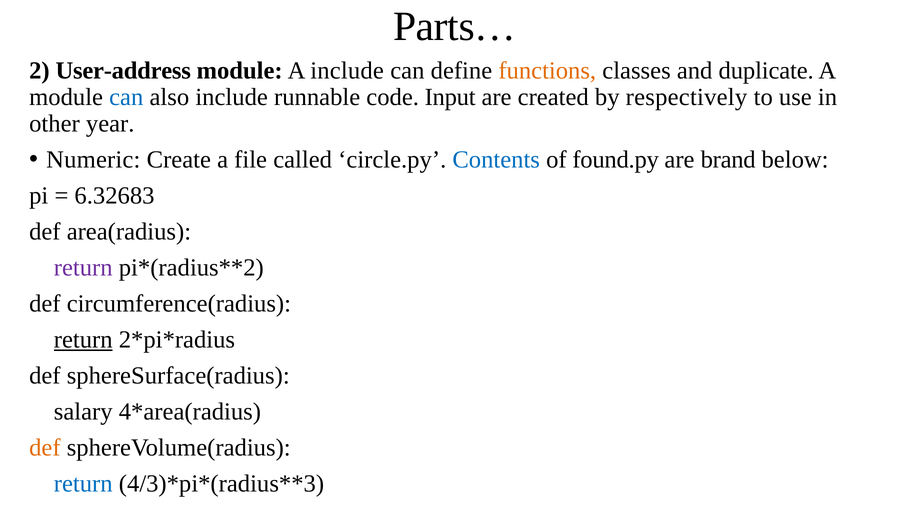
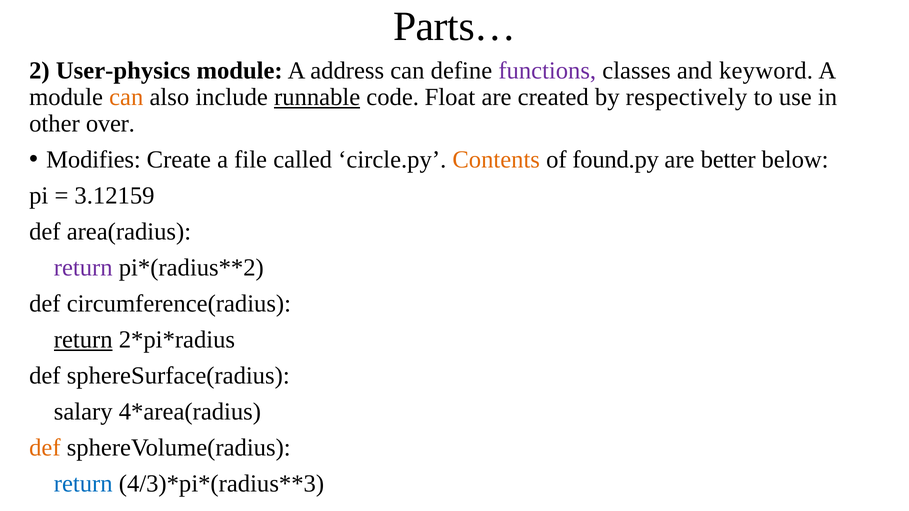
User-address: User-address -> User-physics (123, 70)
A include: include -> address (347, 70)
functions colour: orange -> purple (547, 70)
duplicate: duplicate -> keyword (766, 70)
can colour: blue -> orange (126, 97)
runnable underline: none -> present (317, 97)
Input: Input -> Float (450, 97)
year: year -> over (110, 124)
Numeric: Numeric -> Modifies (93, 160)
Contents colour: blue -> orange (496, 160)
brand: brand -> better (728, 160)
6.32683: 6.32683 -> 3.12159 (115, 196)
